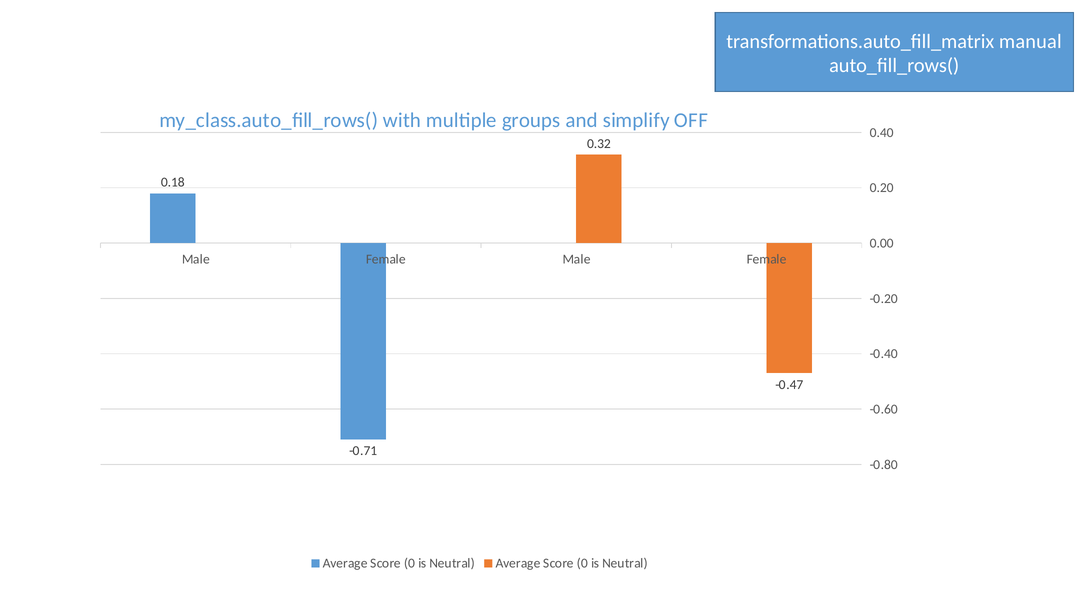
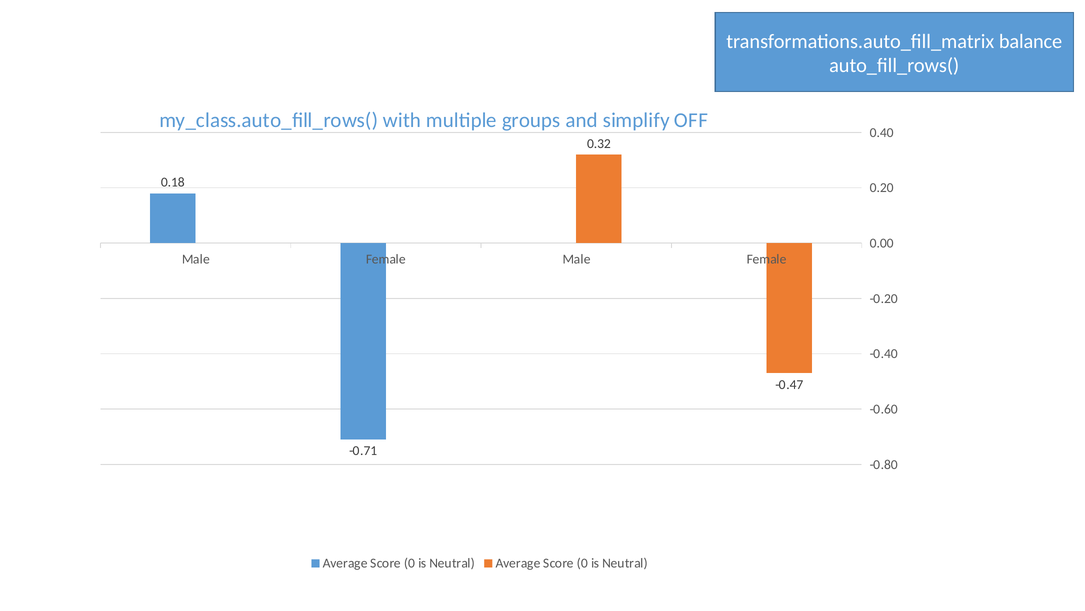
manual: manual -> balance (1031, 41)
